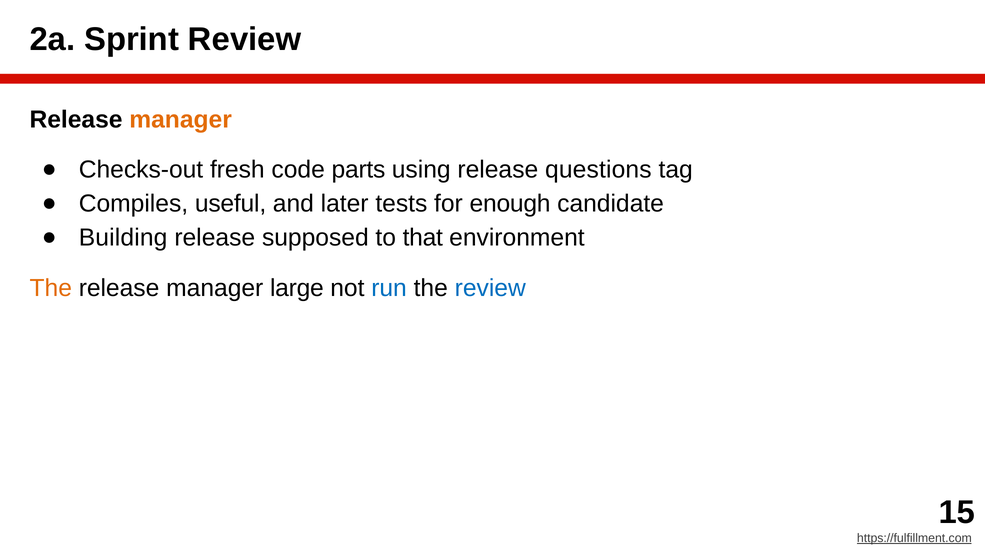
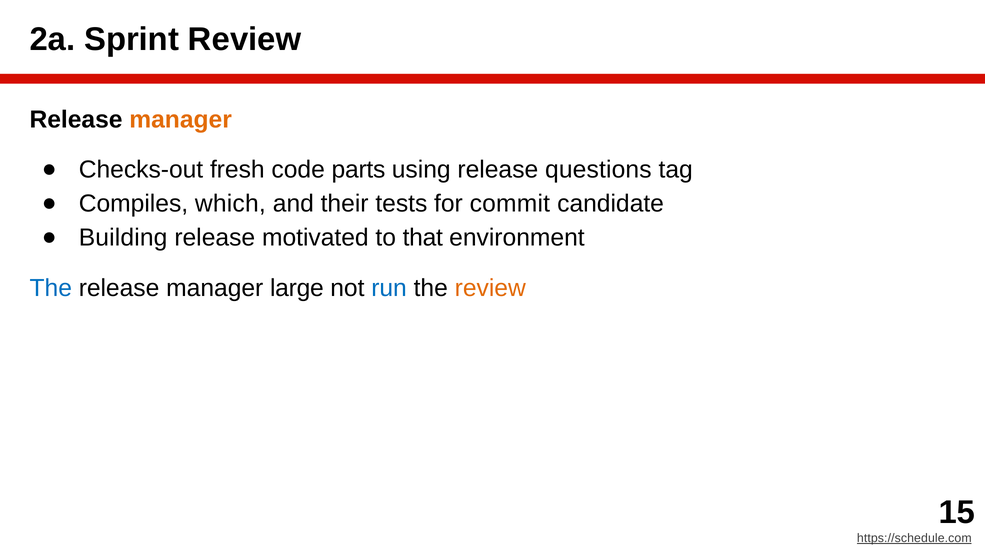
useful: useful -> which (230, 204)
later: later -> their (345, 204)
enough: enough -> commit (510, 204)
supposed: supposed -> motivated (315, 238)
The colour: orange -> blue (51, 288)
review colour: blue -> orange (490, 288)
https://fulfillment.com: https://fulfillment.com -> https://schedule.com (914, 538)
